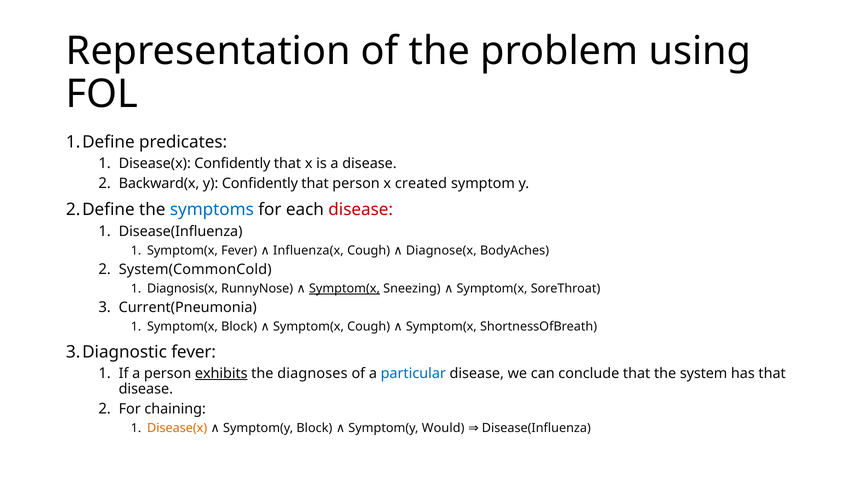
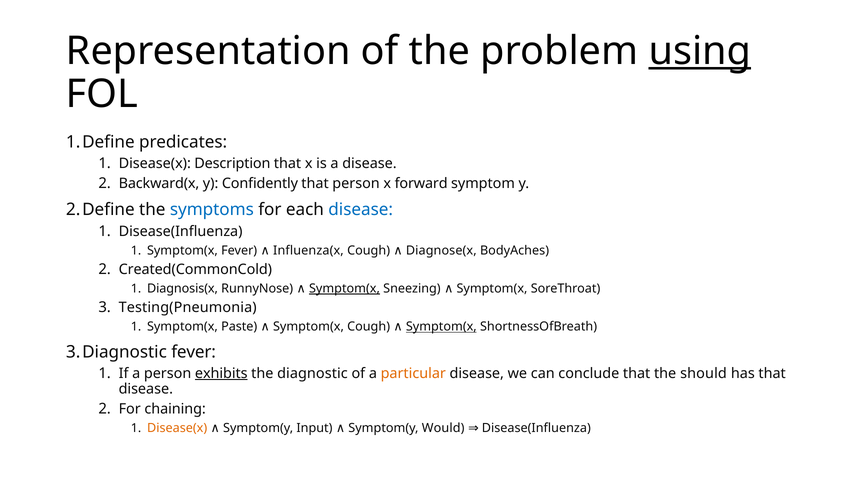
using underline: none -> present (700, 51)
Disease(x Confidently: Confidently -> Description (232, 163)
created: created -> forward (421, 183)
disease colour: red -> blue (361, 210)
System(CommonCold: System(CommonCold -> Created(CommonCold (195, 269)
Current(Pneumonia: Current(Pneumonia -> Testing(Pneumonia (188, 307)
Symptom(x Block: Block -> Paste (239, 327)
Symptom(x underline: none -> present (441, 327)
diagnoses: diagnoses -> diagnostic (312, 373)
particular colour: blue -> orange (413, 373)
system: system -> should (703, 373)
Symptom(y Block: Block -> Input (314, 428)
